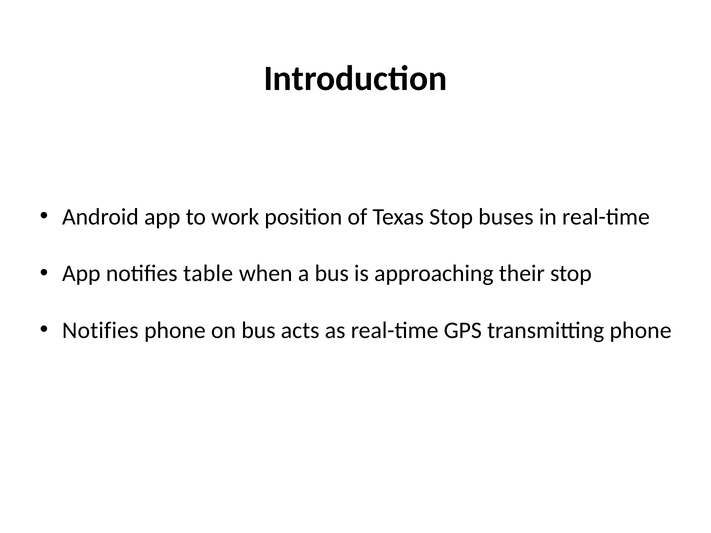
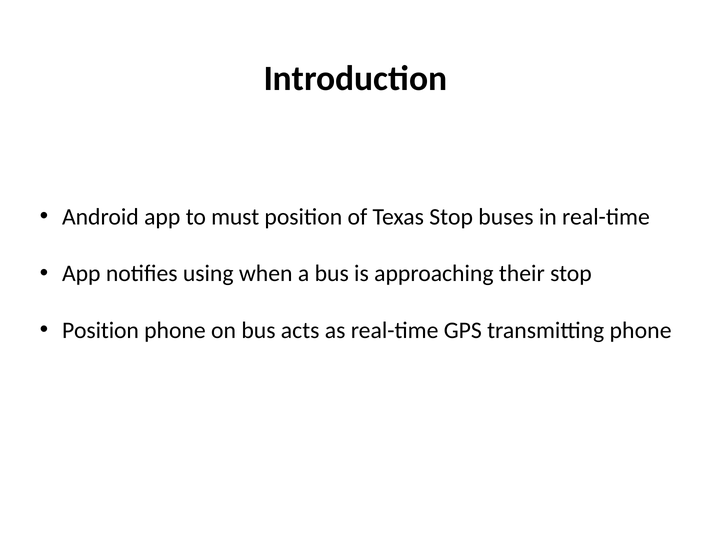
work: work -> must (235, 217)
table: table -> using (208, 274)
Notifies: Notifies -> Position (100, 331)
